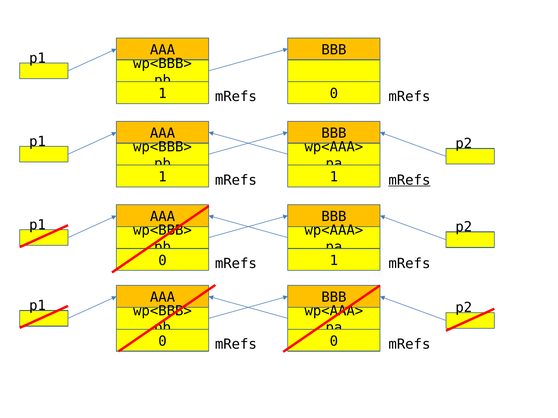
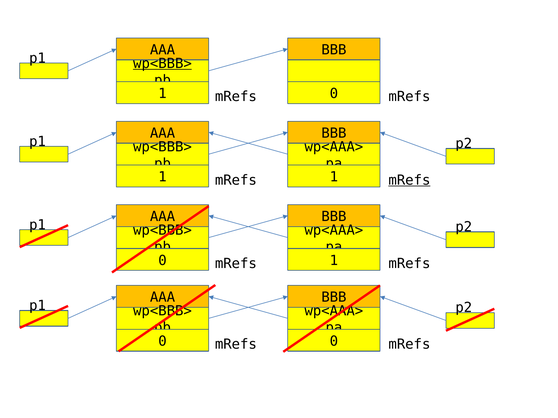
wp<BBB> underline: none -> present (162, 63)
